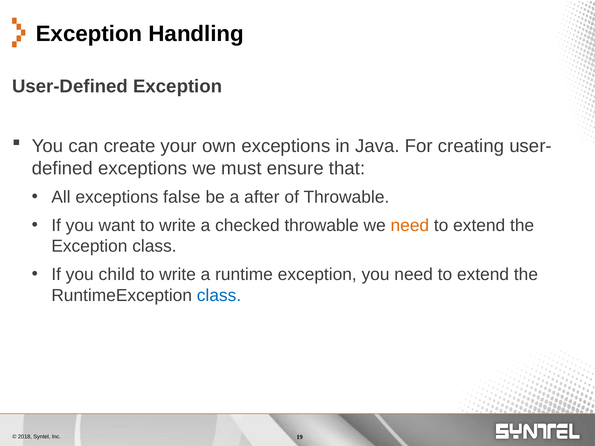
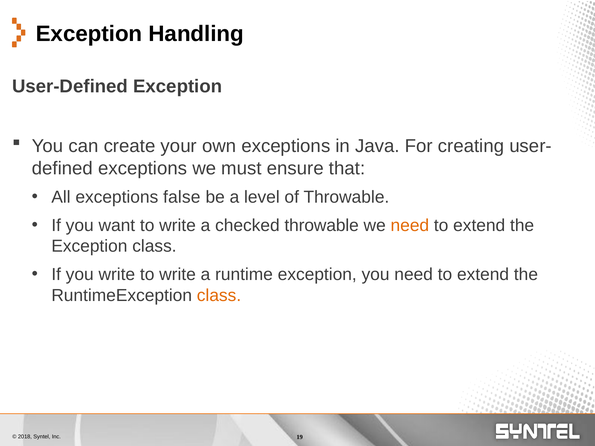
after: after -> level (262, 197)
you child: child -> write (117, 275)
class colour: blue -> orange (219, 295)
